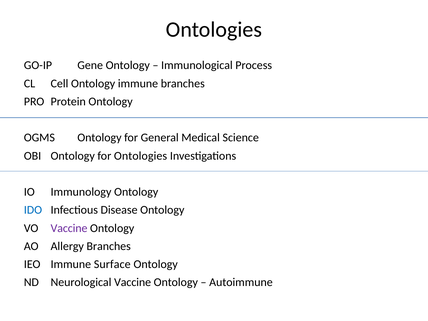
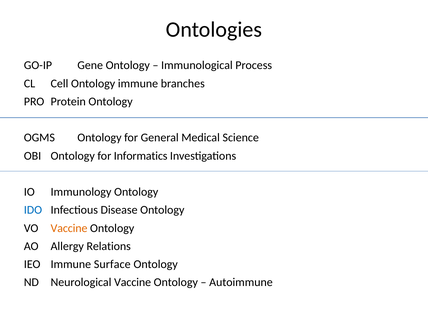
for Ontologies: Ontologies -> Informatics (141, 156)
Vaccine colour: purple -> orange (69, 228)
Allergy Branches: Branches -> Relations (109, 246)
